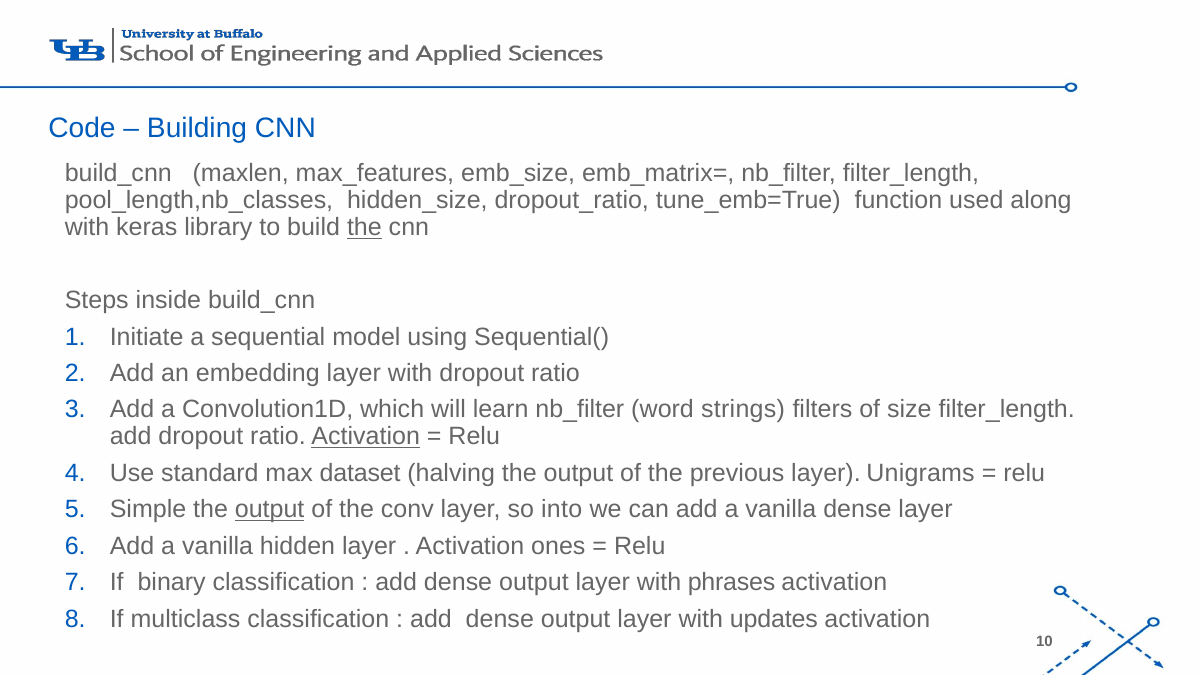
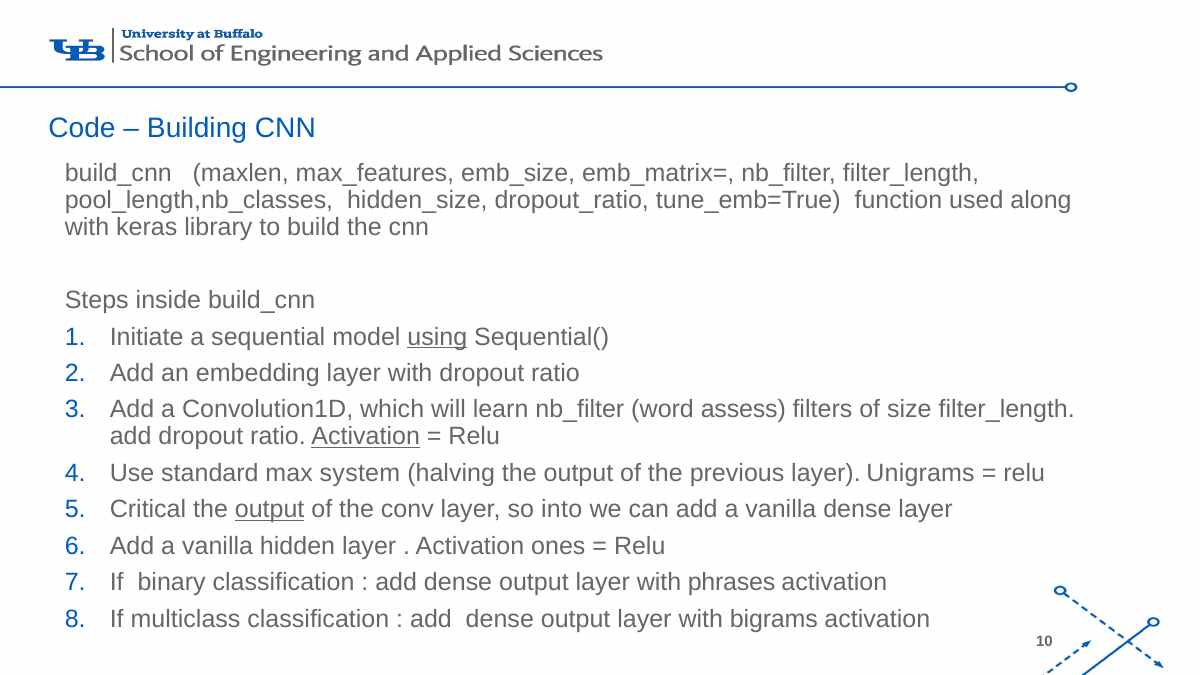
the underline: present -> none (364, 228)
using underline: none -> present (437, 337)
strings: strings -> assess (743, 410)
dataset: dataset -> system (360, 473)
Simple: Simple -> Critical (148, 510)
updates: updates -> bigrams (774, 619)
